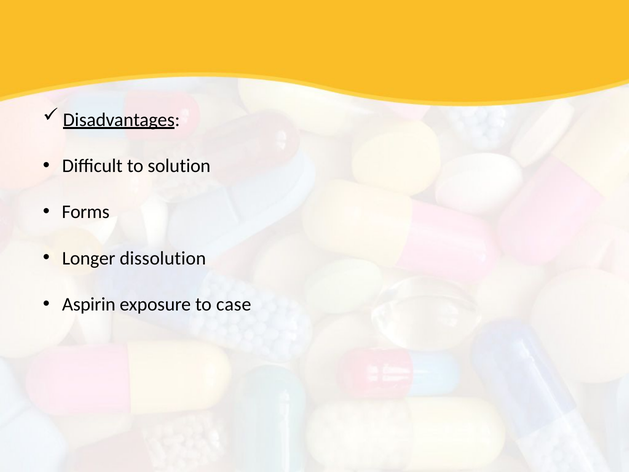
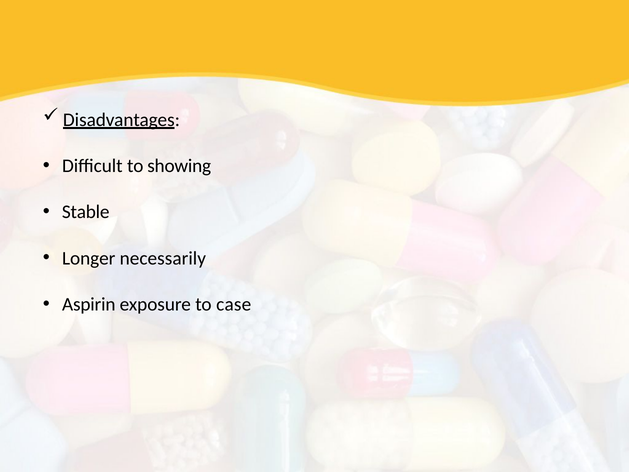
solution: solution -> showing (179, 166)
Forms: Forms -> Stable (86, 212)
dissolution: dissolution -> necessarily (163, 258)
